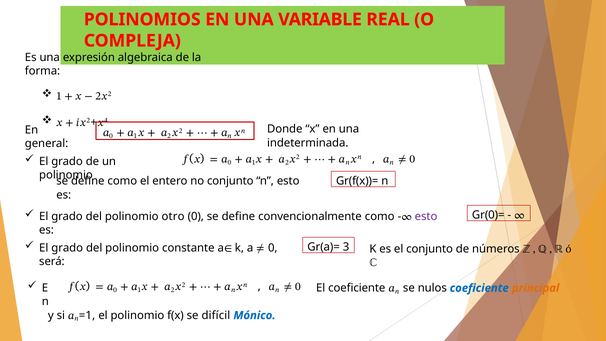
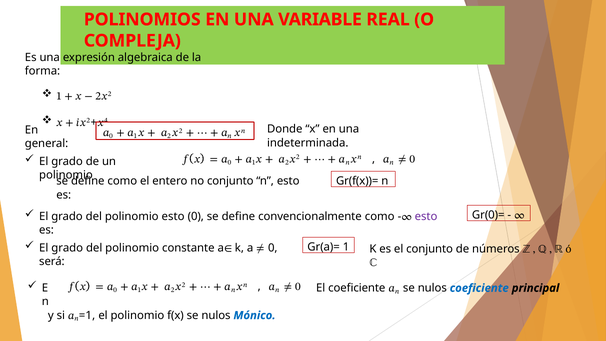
polinomio otro: otro -> esto (173, 216)
Gr(a)= 3: 3 -> 1 (346, 247)
principal colour: orange -> black (536, 288)
f(x se difícil: difícil -> nulos (216, 315)
